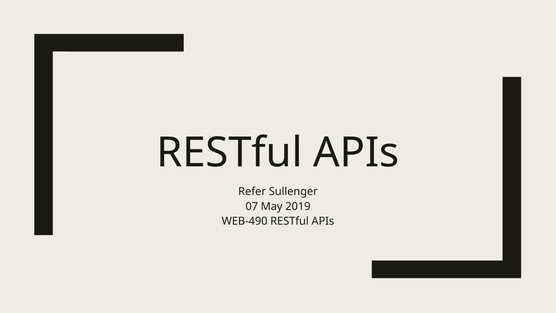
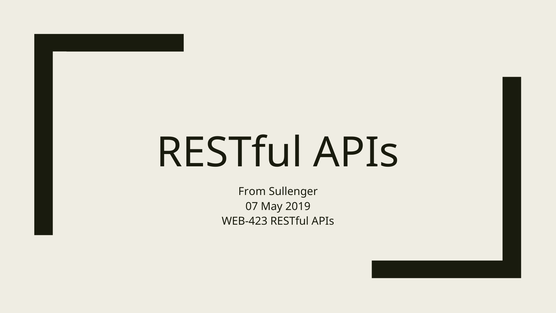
Refer: Refer -> From (252, 191)
WEB-490: WEB-490 -> WEB-423 (245, 221)
